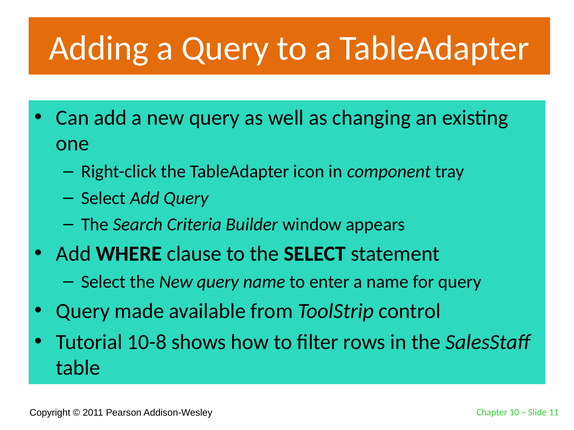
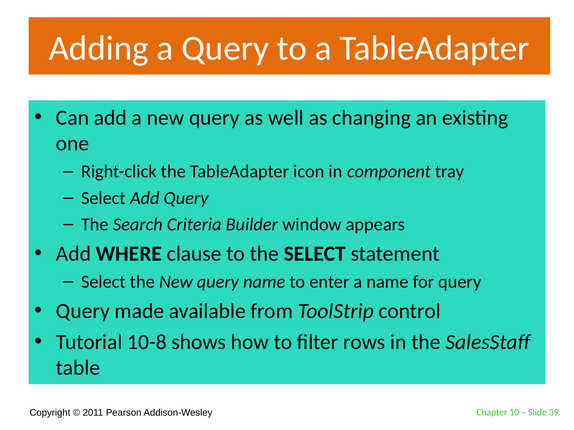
11: 11 -> 39 (554, 413)
